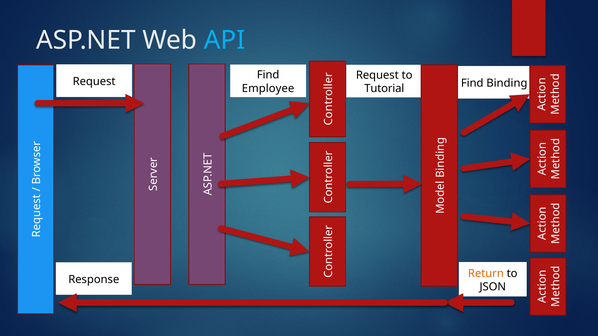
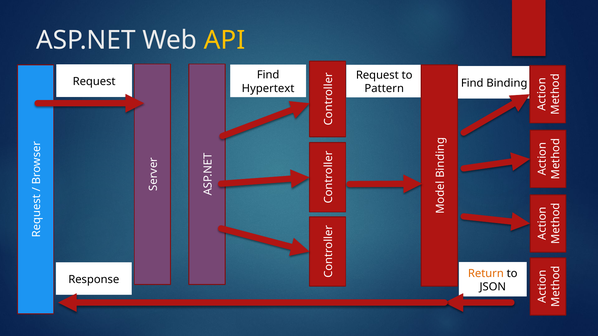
API colour: light blue -> yellow (225, 40)
Employee: Employee -> Hypertext (268, 88)
Tutorial: Tutorial -> Pattern (384, 89)
